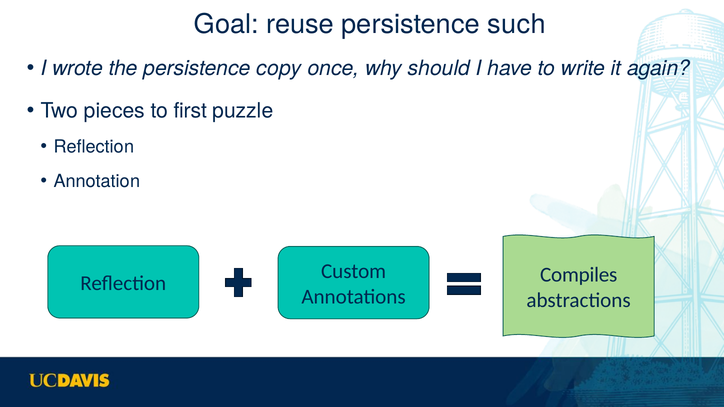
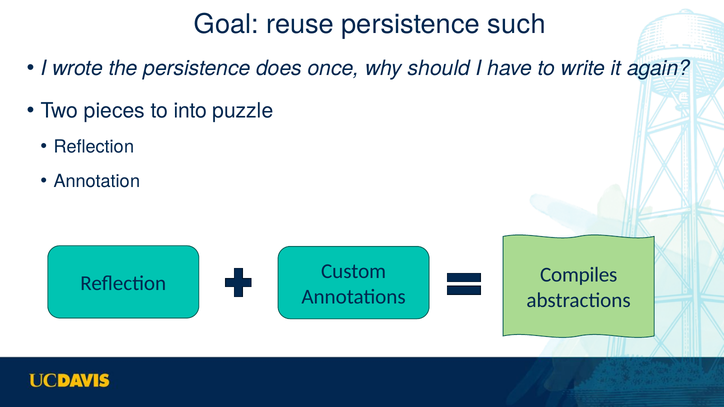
copy: copy -> does (279, 69)
first: first -> into (190, 111)
